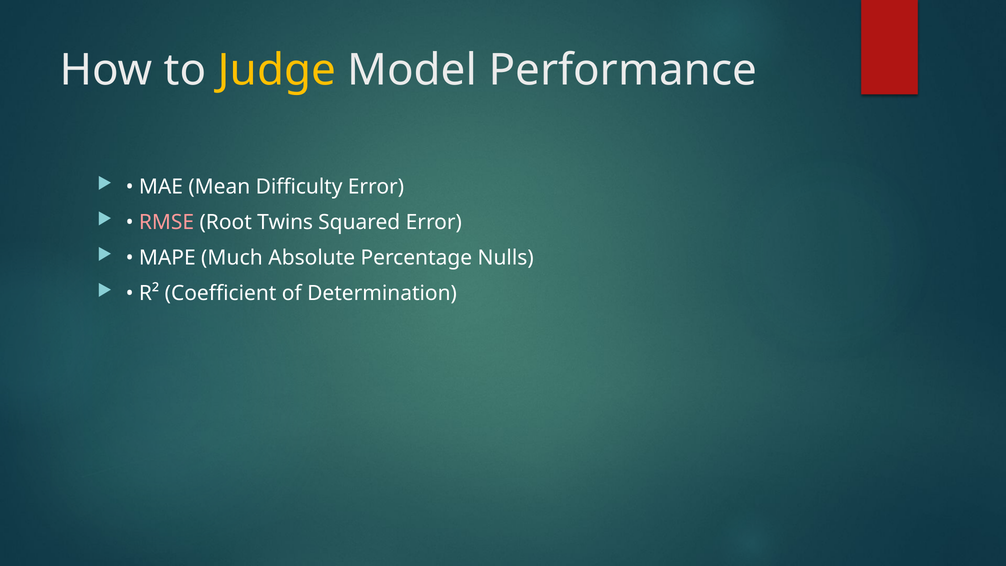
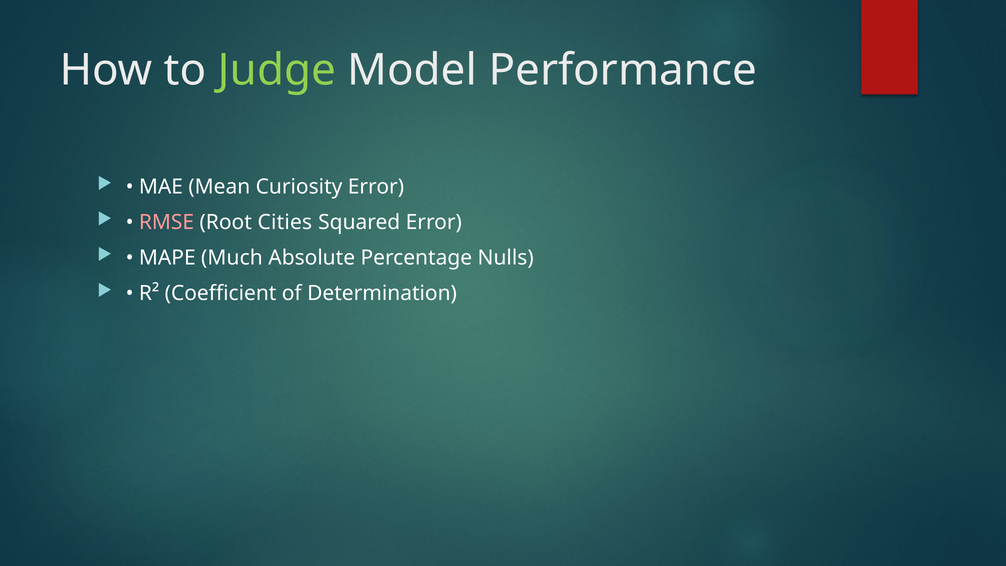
Judge colour: yellow -> light green (277, 70)
Difficulty: Difficulty -> Curiosity (299, 187)
Twins: Twins -> Cities (285, 222)
